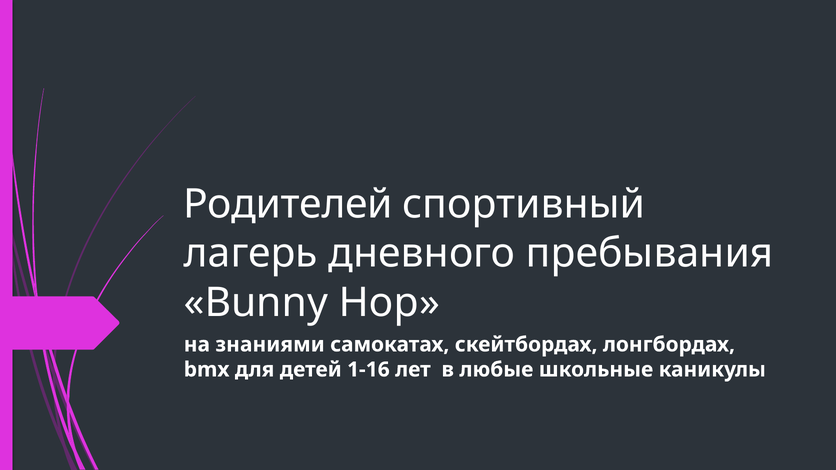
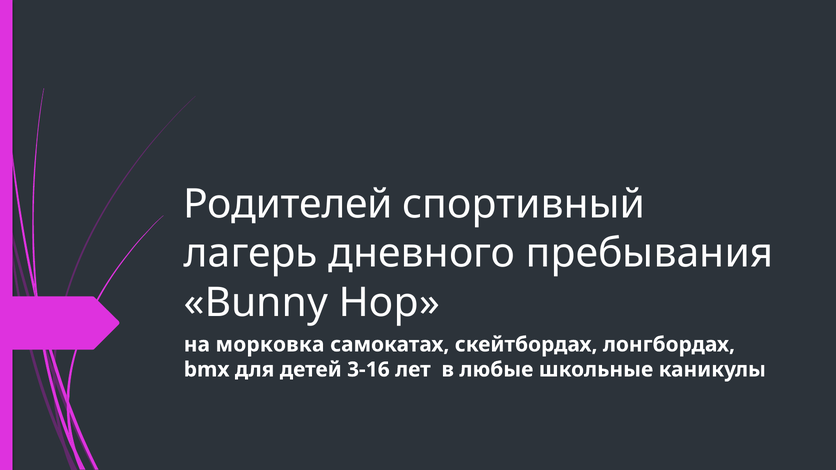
знаниями: знаниями -> морковка (270, 345)
1-16: 1-16 -> 3-16 (368, 370)
